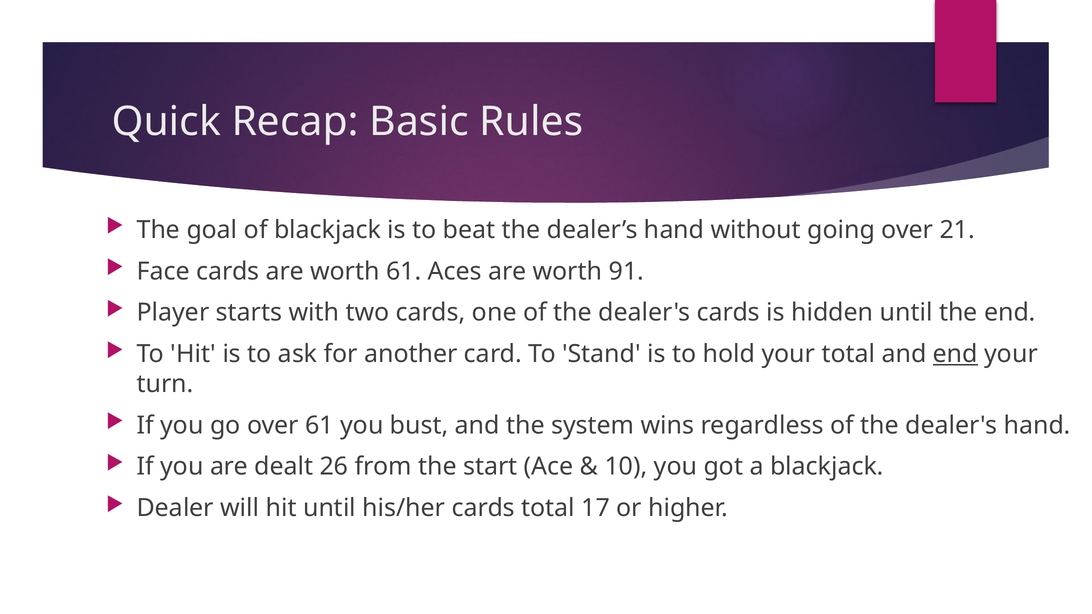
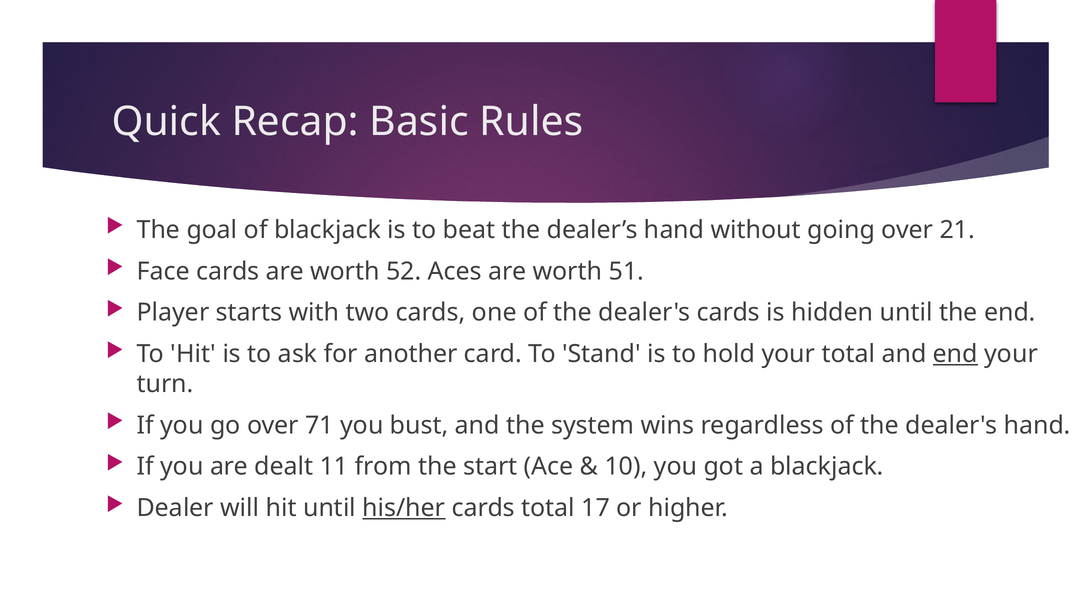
worth 61: 61 -> 52 (404, 271)
91: 91 -> 51 (626, 271)
over 61: 61 -> 71 (319, 425)
26: 26 -> 11 (334, 467)
his/her underline: none -> present (404, 508)
